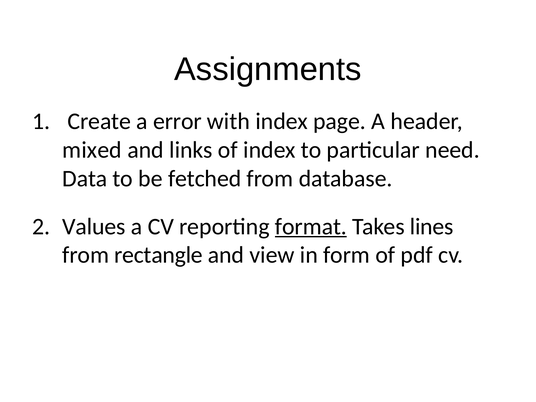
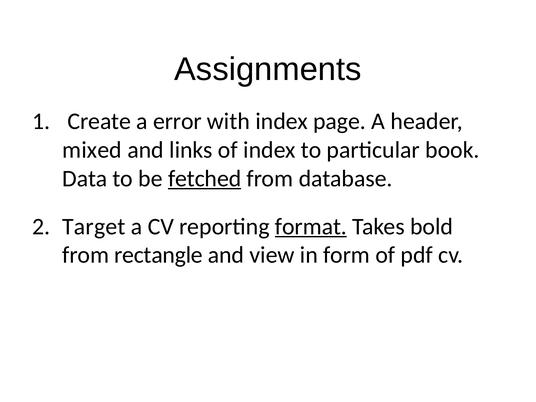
need: need -> book (452, 150)
fetched underline: none -> present (205, 179)
Values: Values -> Target (94, 226)
lines: lines -> bold (432, 226)
